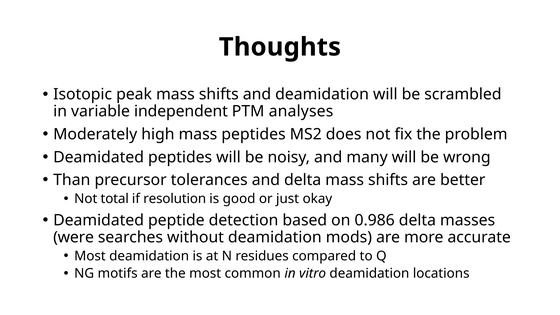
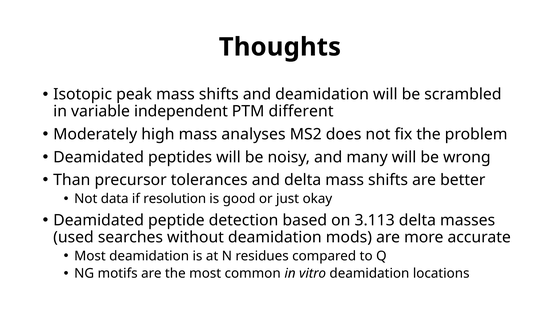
analyses: analyses -> different (301, 111)
mass peptides: peptides -> analyses (253, 134)
total: total -> data (115, 199)
0.986: 0.986 -> 3.113 (375, 220)
were: were -> used (73, 237)
